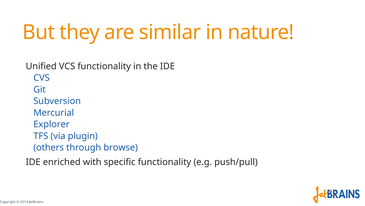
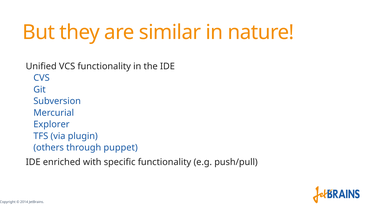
browse: browse -> puppet (121, 147)
